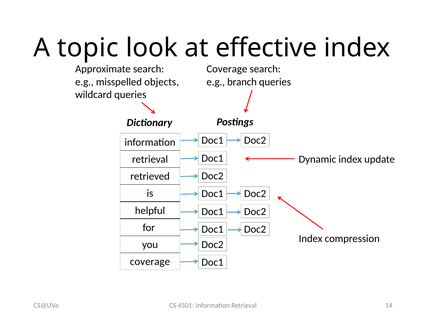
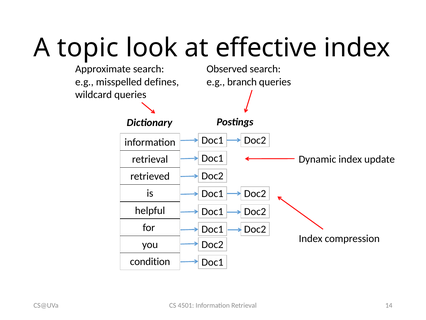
Coverage: Coverage -> Observed (227, 69)
objects: objects -> defines (162, 82)
coverage: coverage -> condition (150, 261)
